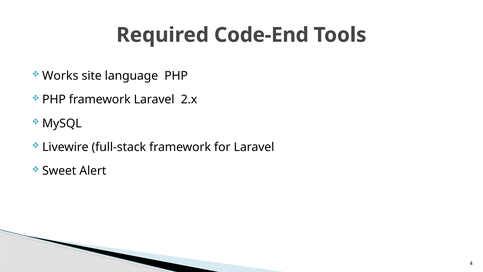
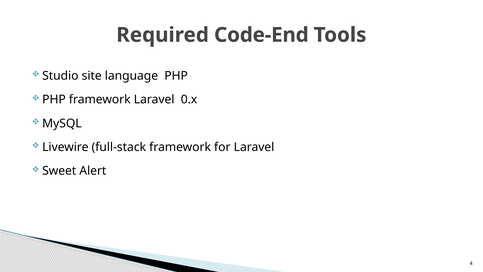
Works: Works -> Studio (60, 76)
2.x: 2.x -> 0.x (189, 100)
